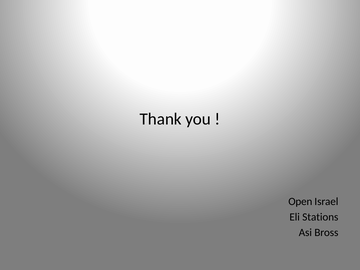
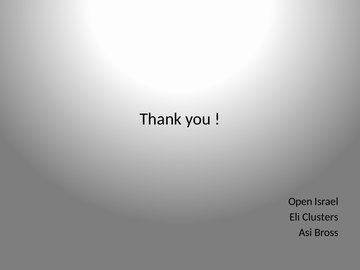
Stations: Stations -> Clusters (320, 217)
